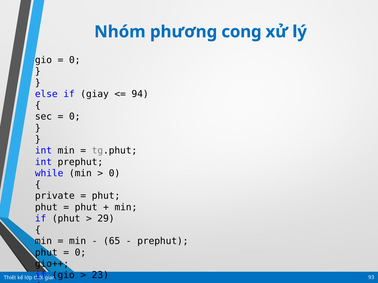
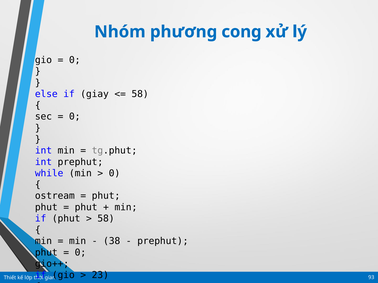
94: 94 -> 58 (140, 94)
private: private -> ostream (55, 196)
29: 29 -> 58 (106, 219)
65: 65 -> 38 (112, 242)
